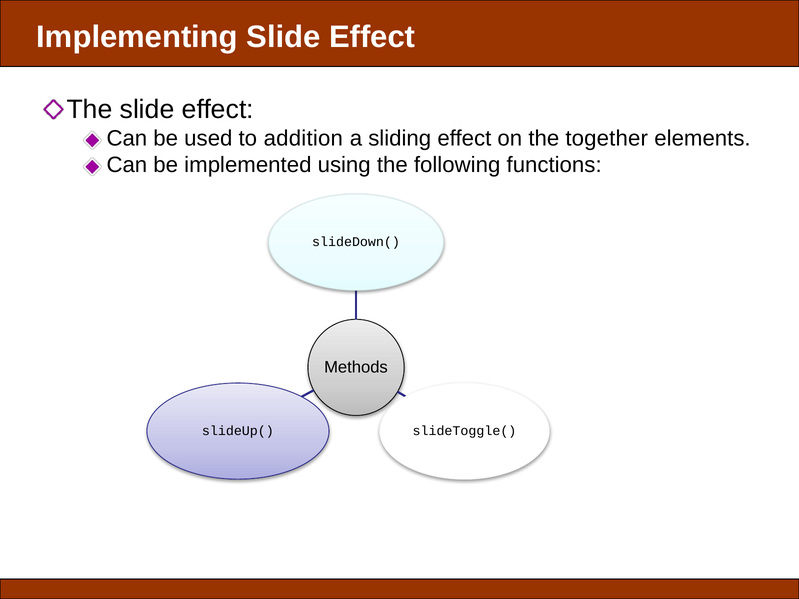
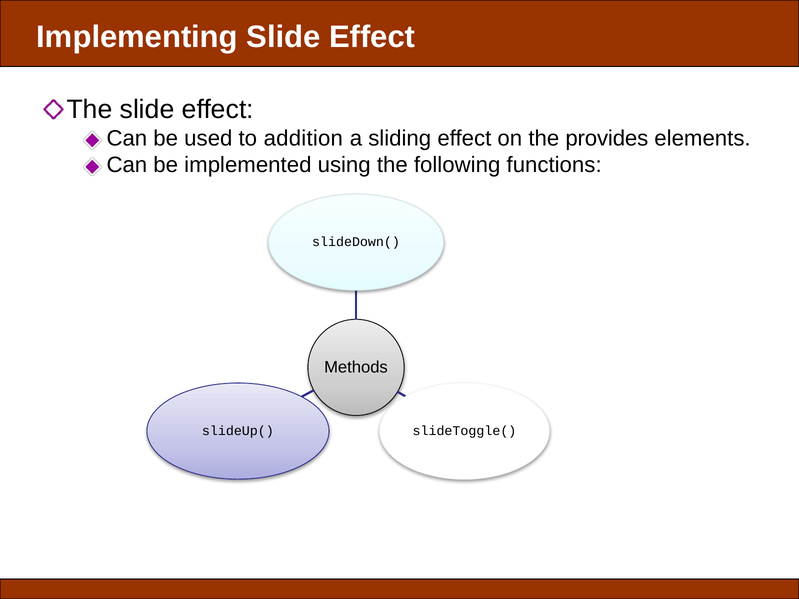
together: together -> provides (607, 138)
